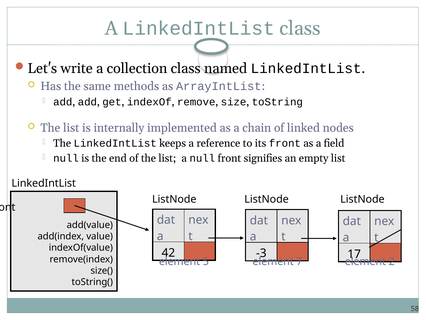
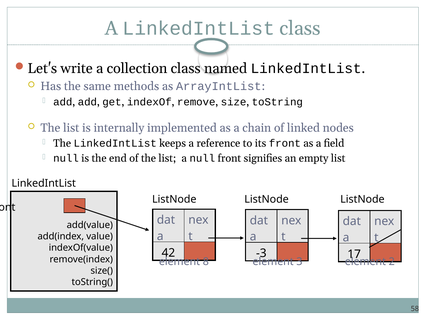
5: 5 -> 8 (206, 261)
7: 7 -> 3 (299, 261)
